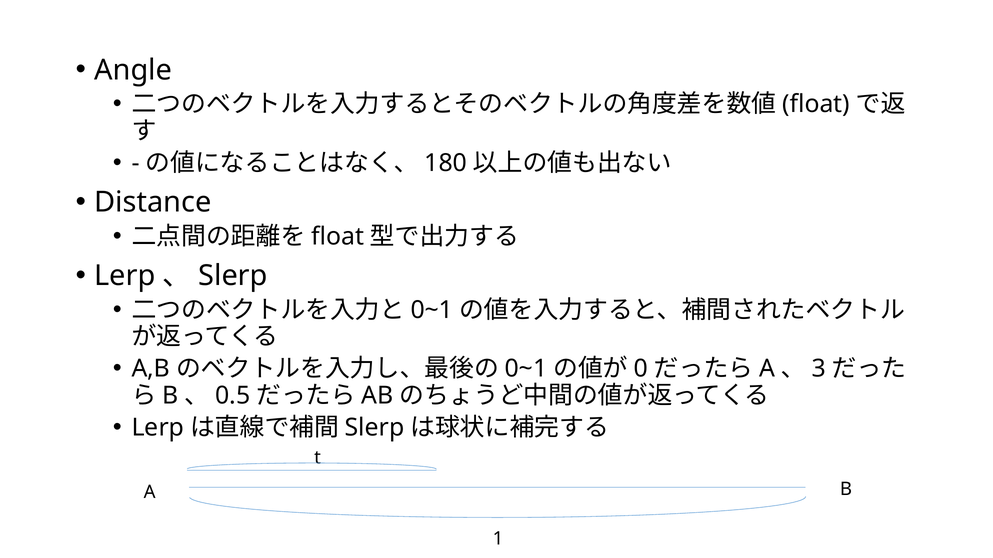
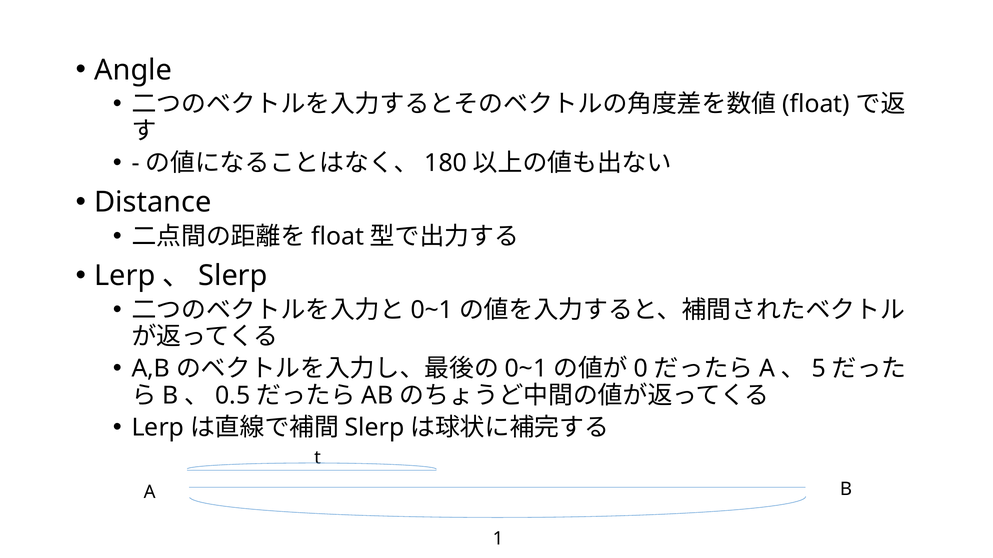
3: 3 -> 5 (819, 369)
